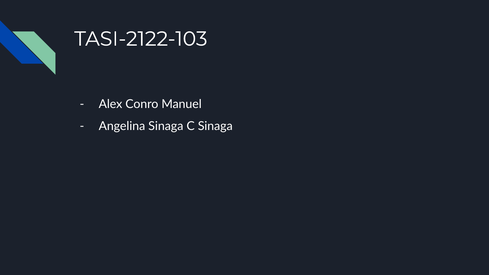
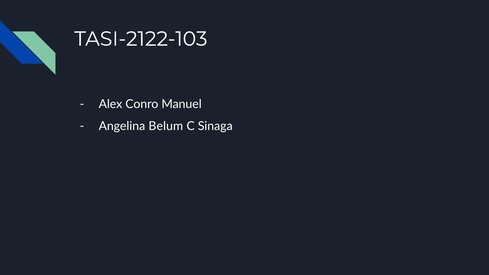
Angelina Sinaga: Sinaga -> Belum (166, 126)
